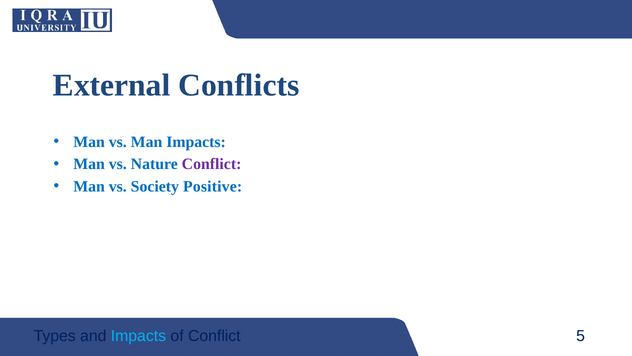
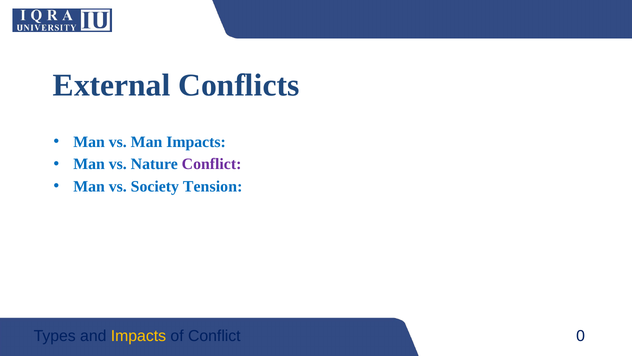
Positive: Positive -> Tension (213, 186)
Impacts colour: light blue -> yellow (138, 336)
5: 5 -> 0 (581, 336)
